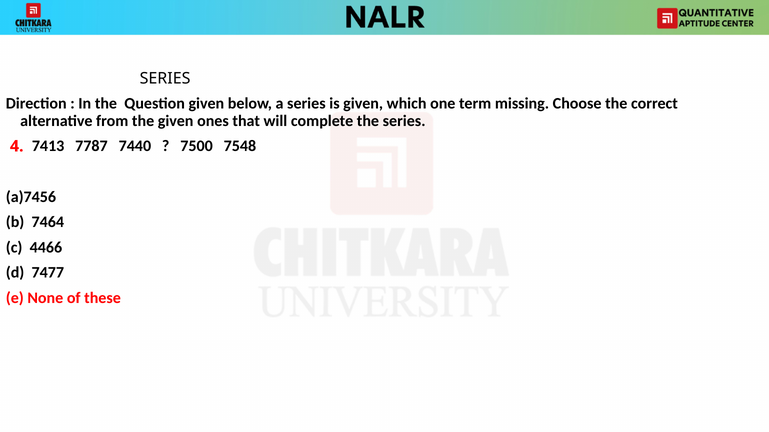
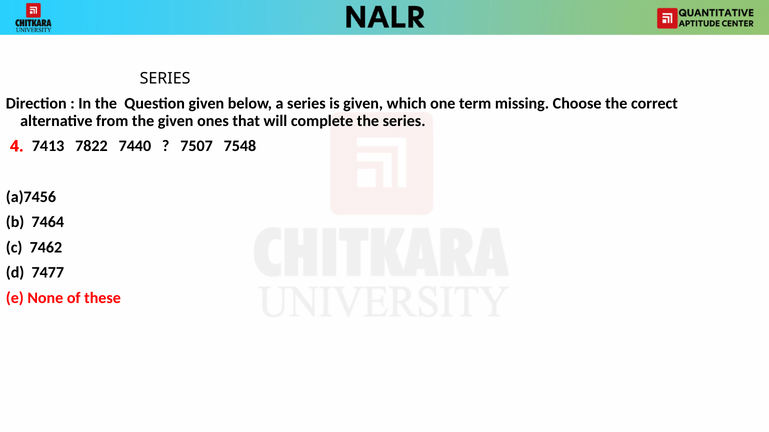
7787: 7787 -> 7822 (91, 146)
7500: 7500 -> 7507 (197, 146)
4466: 4466 -> 7462 (46, 248)
